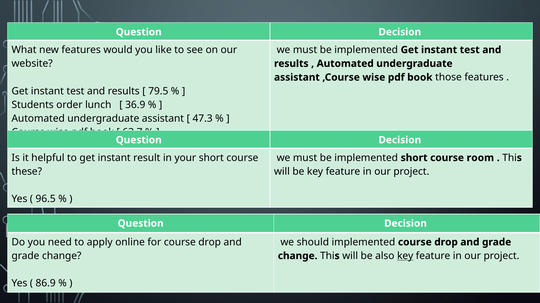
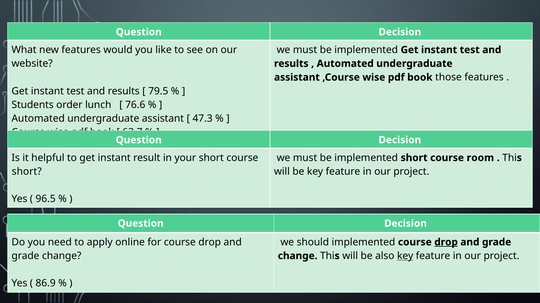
36.9: 36.9 -> 76.6 (135, 105)
these: these -> short (27, 172)
drop underline: none -> present (446, 243)
